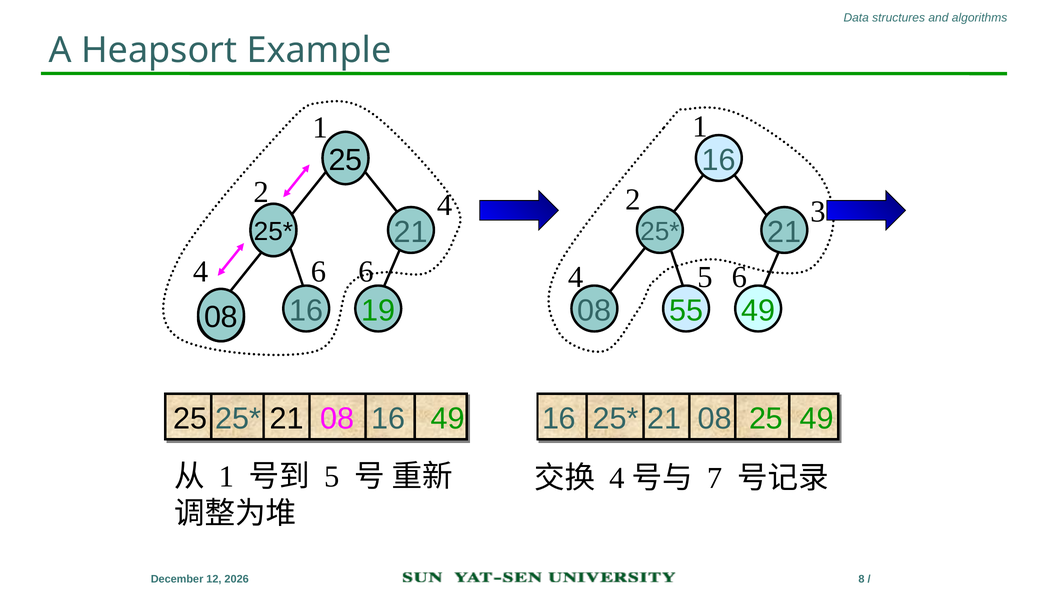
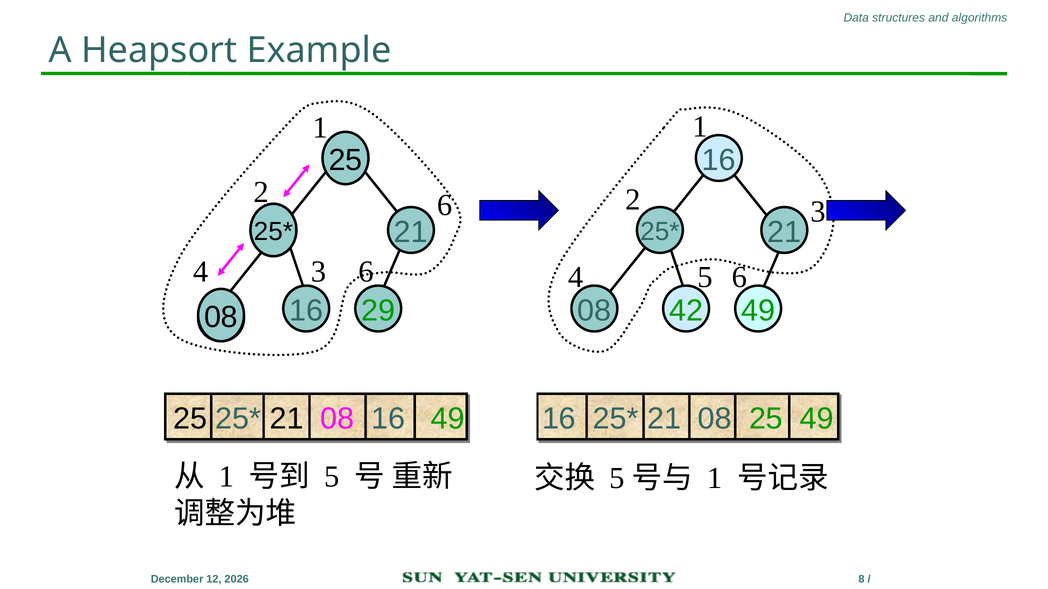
4: 4 -> 6 (445, 205)
4 6: 6 -> 3 (318, 272)
19: 19 -> 29 (378, 311)
55: 55 -> 42 (686, 311)
4: 4 -> 5 (617, 478)
7: 7 -> 1 (715, 478)
